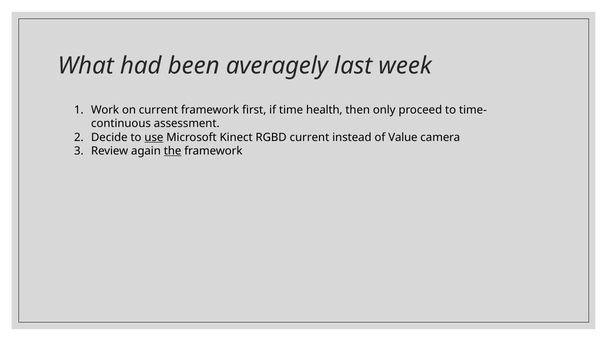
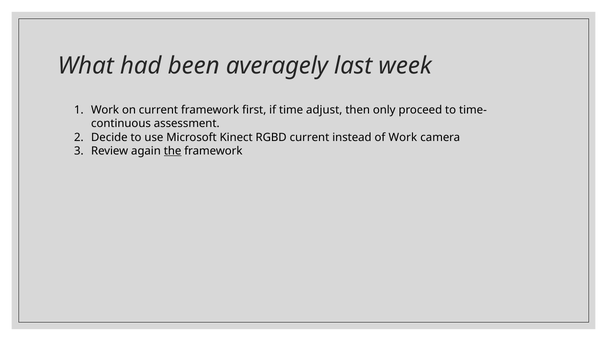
health: health -> adjust (324, 110)
use underline: present -> none (154, 137)
of Value: Value -> Work (403, 137)
